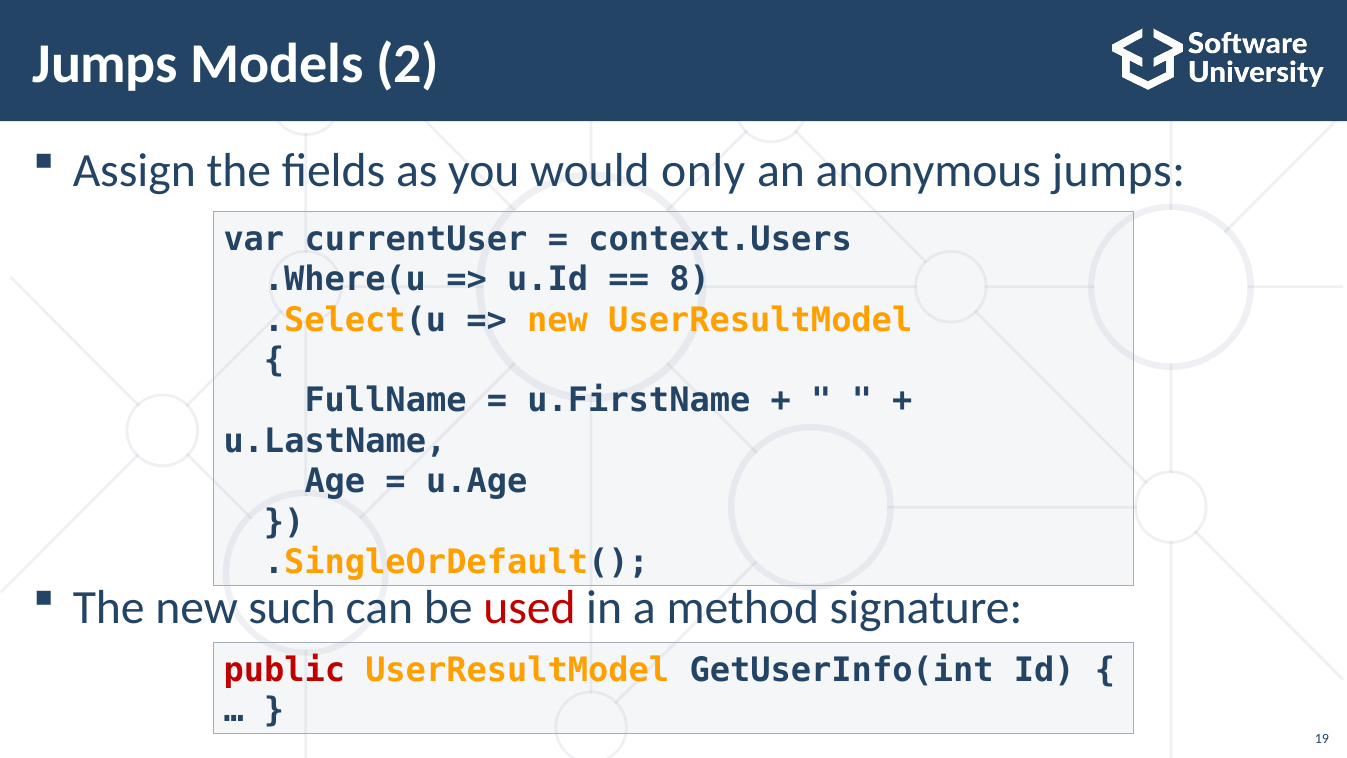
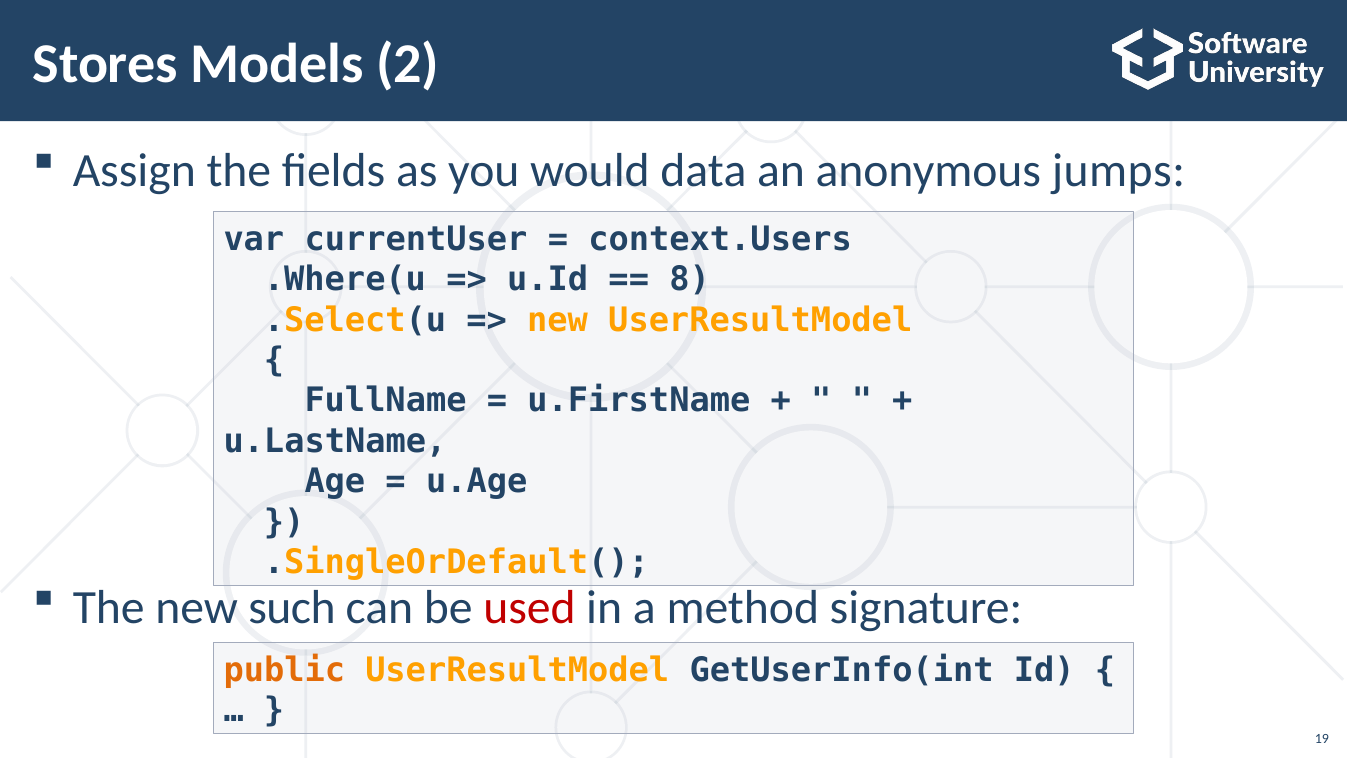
Jumps: Jumps -> Stores (105, 64)
only: only -> data (704, 171)
public colour: red -> orange (284, 670)
